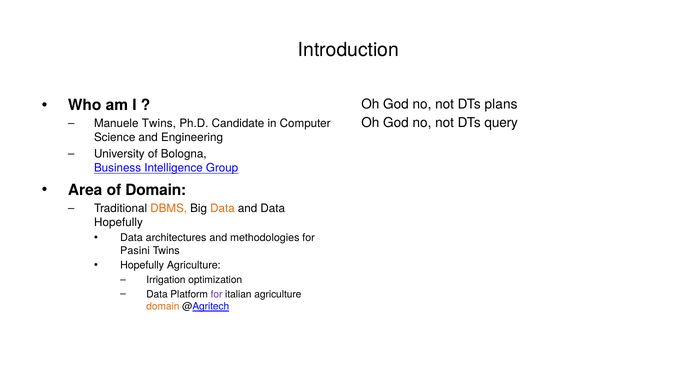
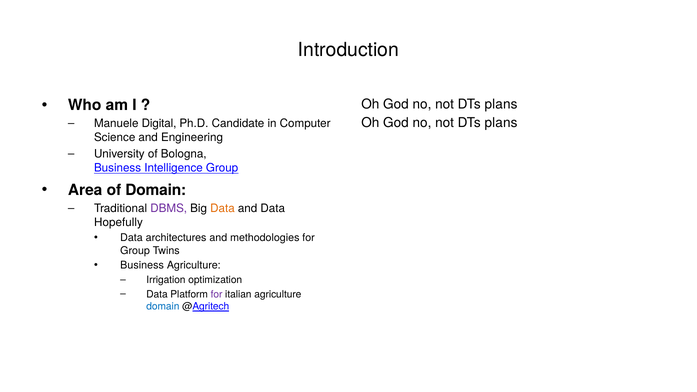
Manuele Twins: Twins -> Digital (159, 124)
query: query -> plans (501, 123)
DBMS colour: orange -> purple (169, 208)
Pasini: Pasini -> Group (135, 251)
Hopefully: Hopefully -> Business (142, 266)
domain colour: orange -> blue (163, 306)
